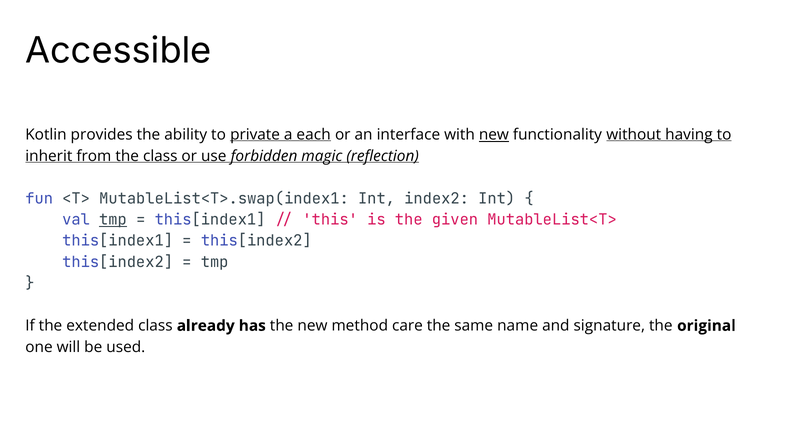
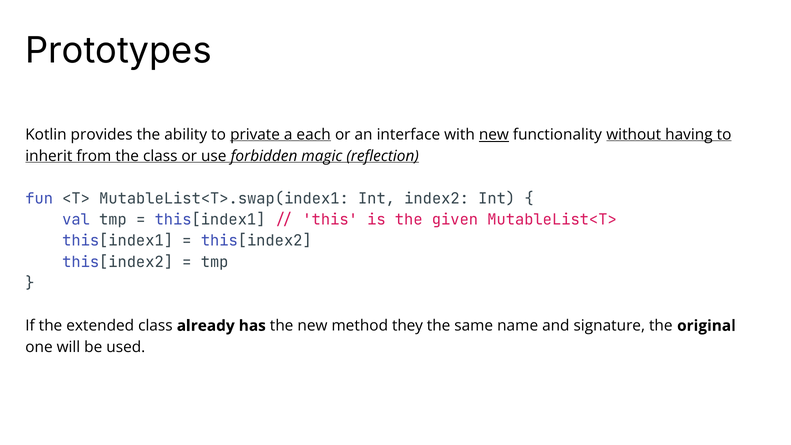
Accessible: Accessible -> Prototypes (118, 51)
tmp underline: present -> none (113, 220)
care: care -> they (408, 326)
